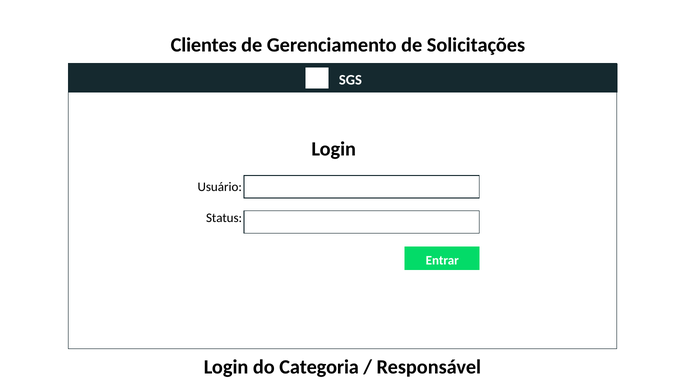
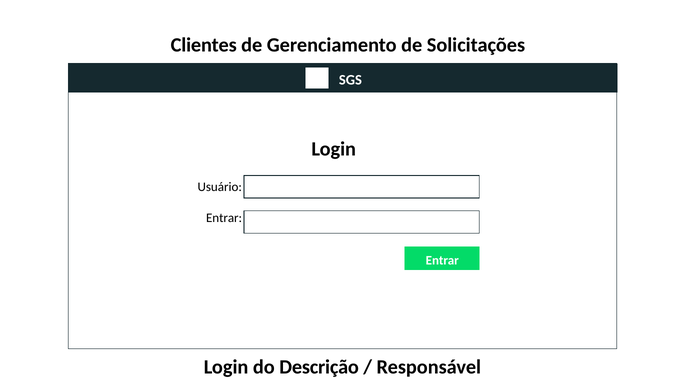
Status: Status -> Entrar (224, 218)
Categoria: Categoria -> Descrição (319, 368)
